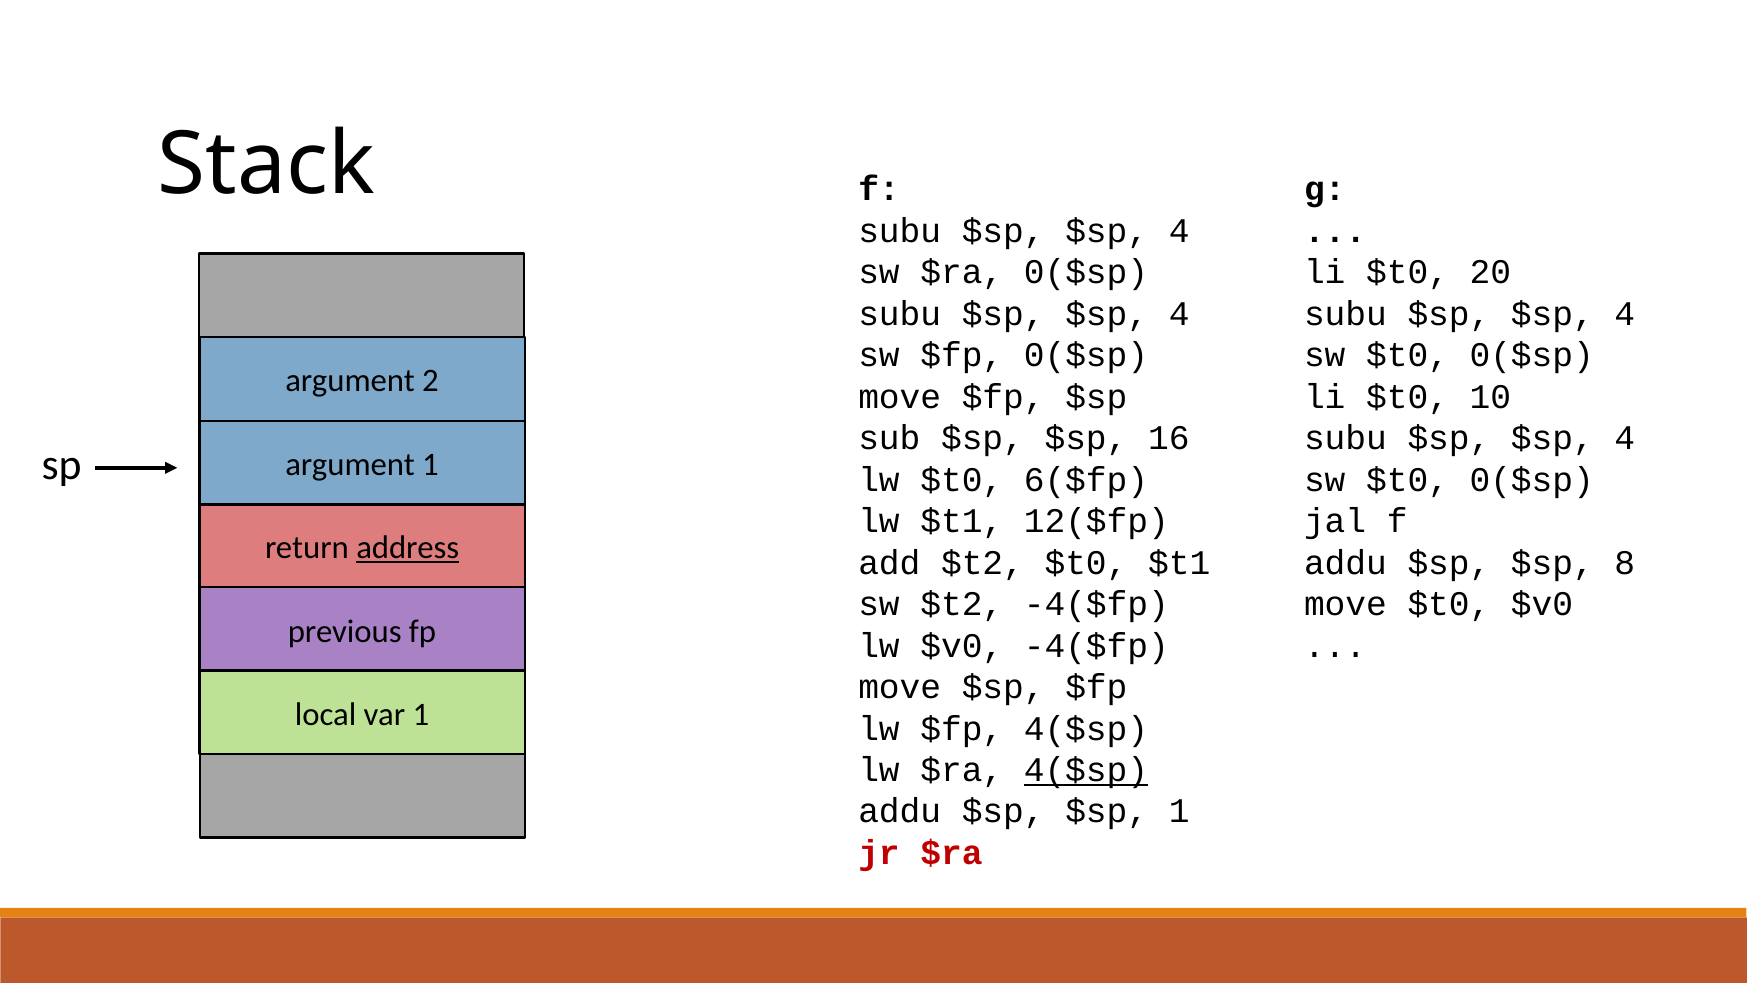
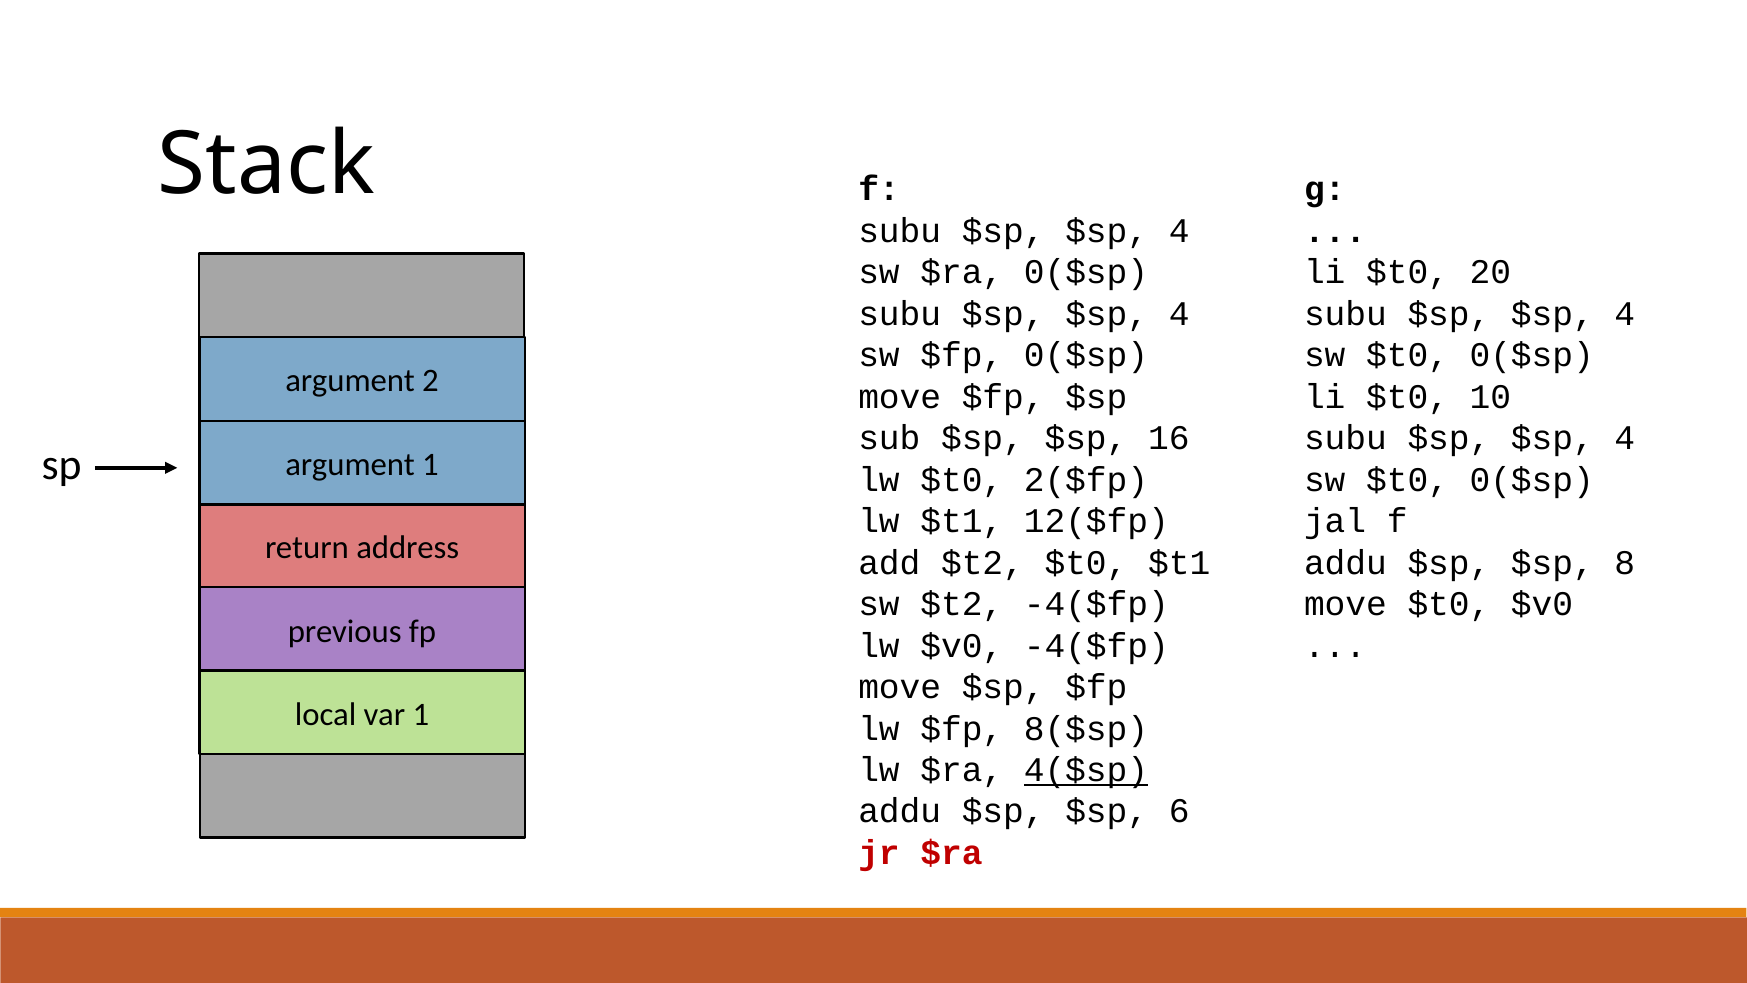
6($fp: 6($fp -> 2($fp (1086, 480)
address underline: present -> none (408, 547)
$fp 4($sp: 4($sp -> 8($sp (1086, 728)
$sp 1: 1 -> 6 (1179, 811)
